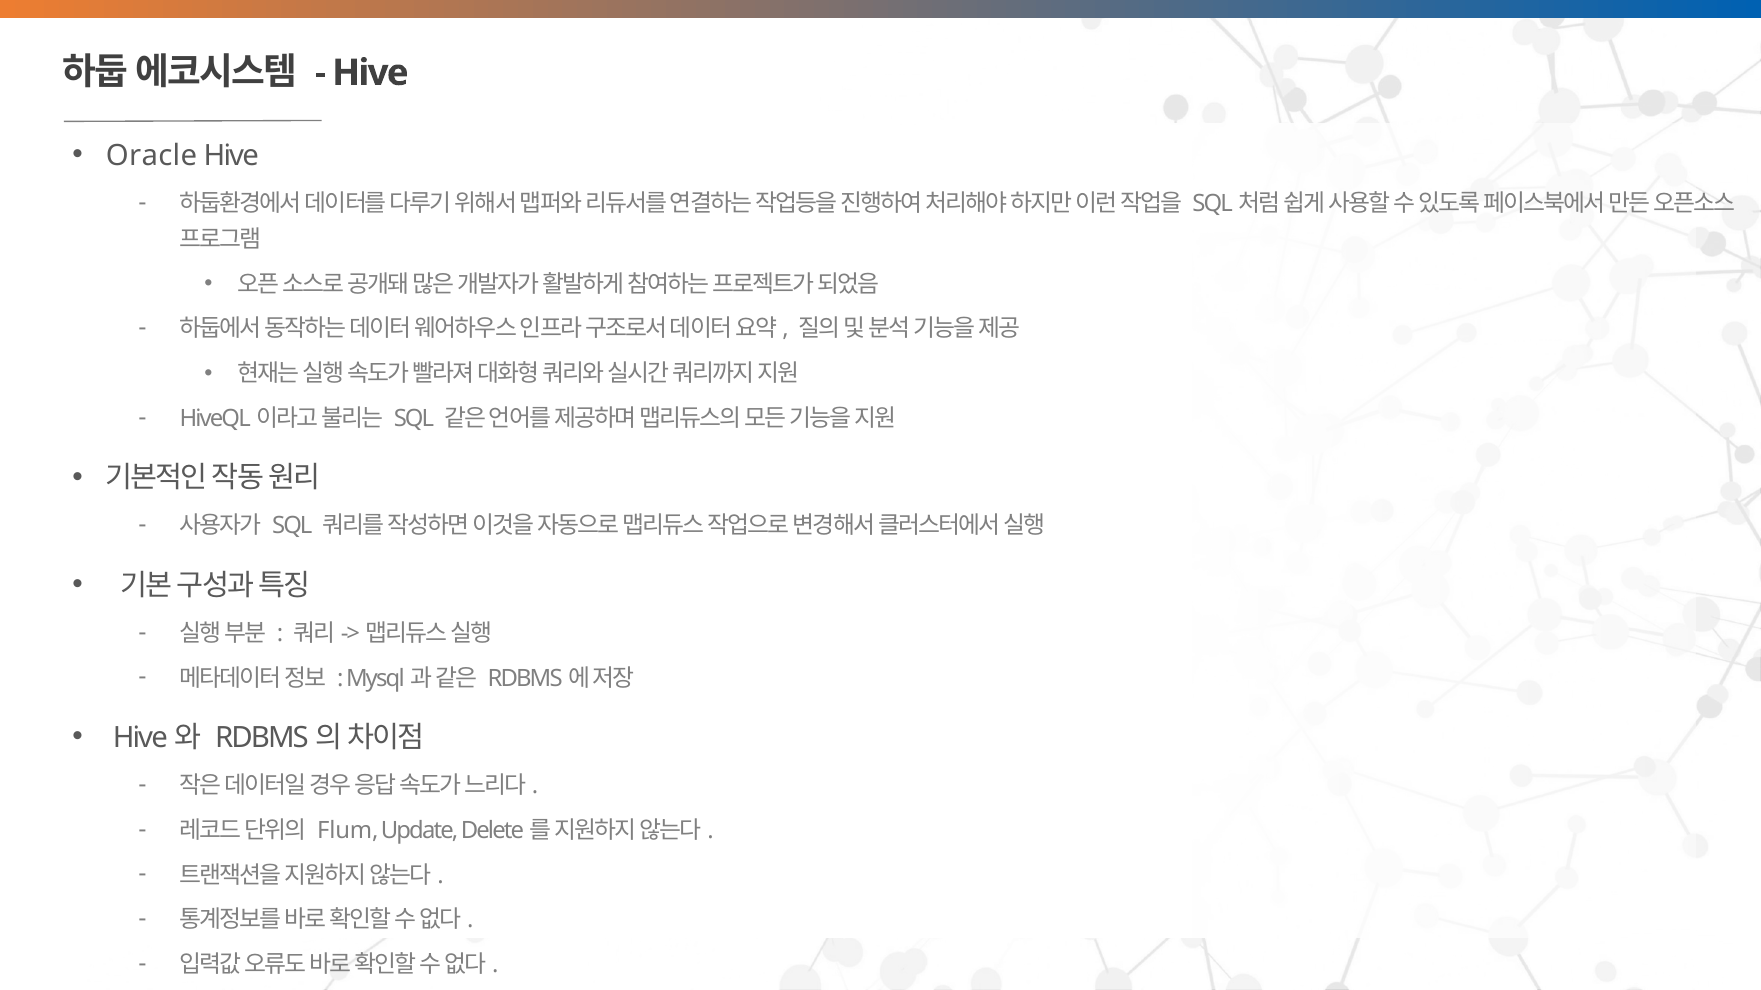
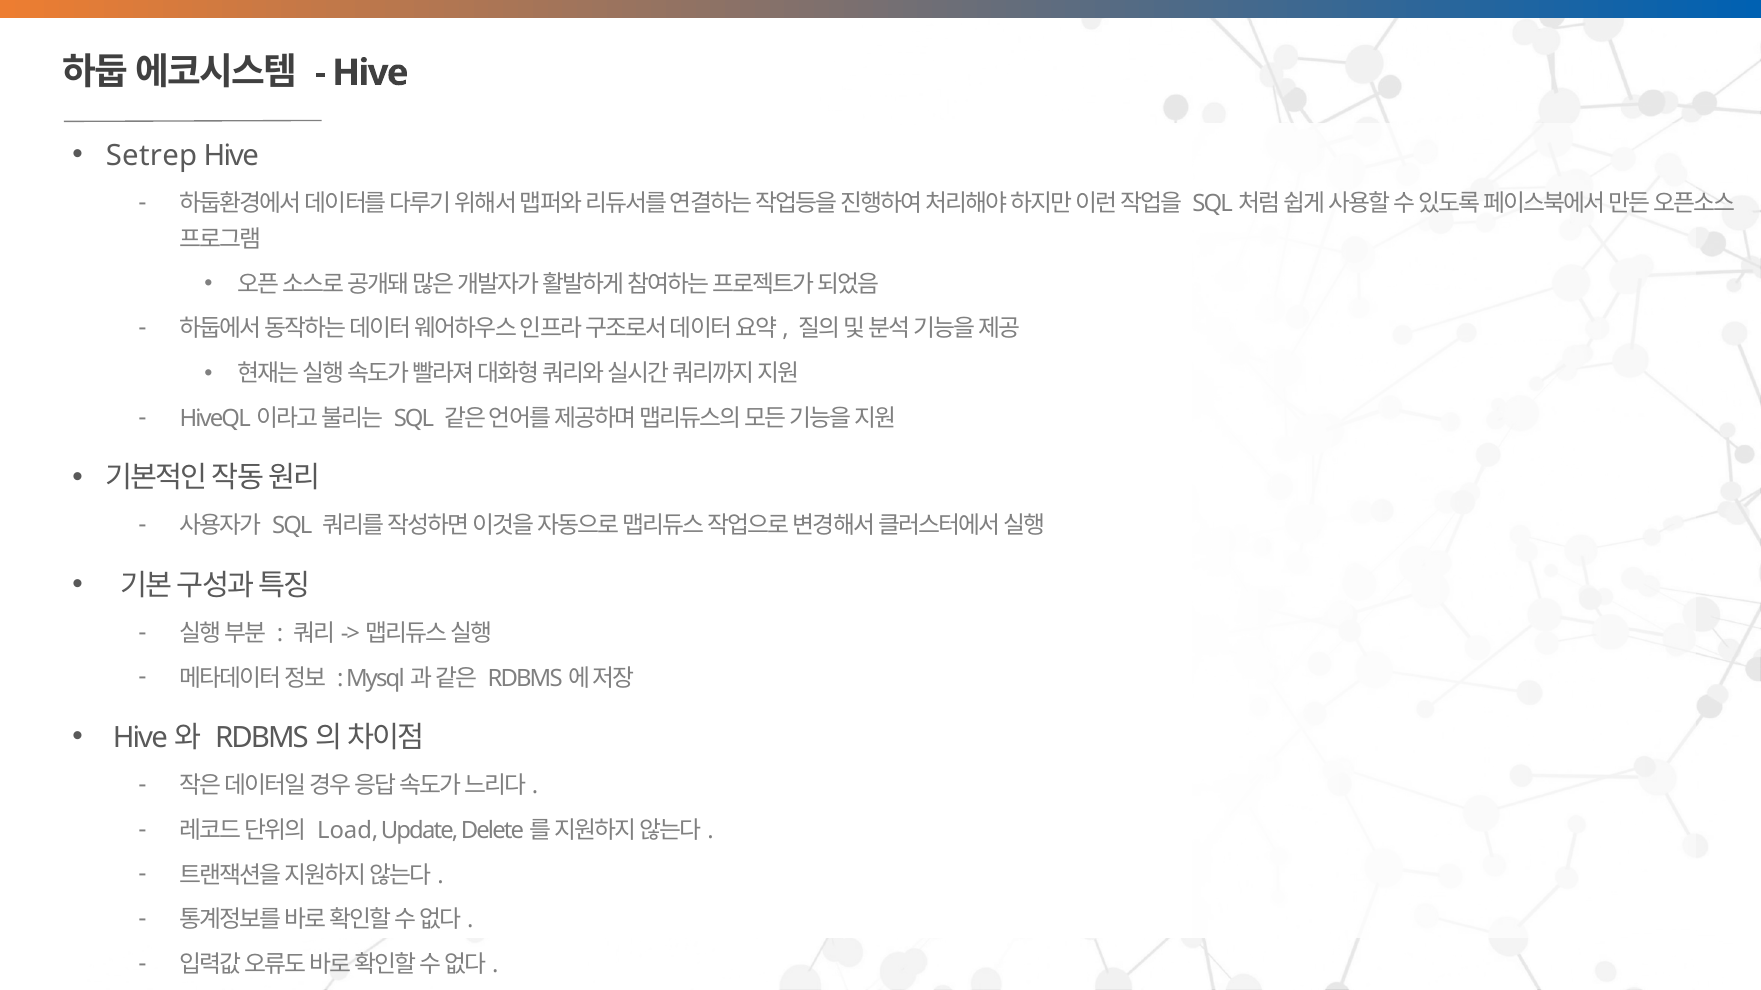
Oracle: Oracle -> Setrep (151, 156)
Flum: Flum -> Load (348, 831)
